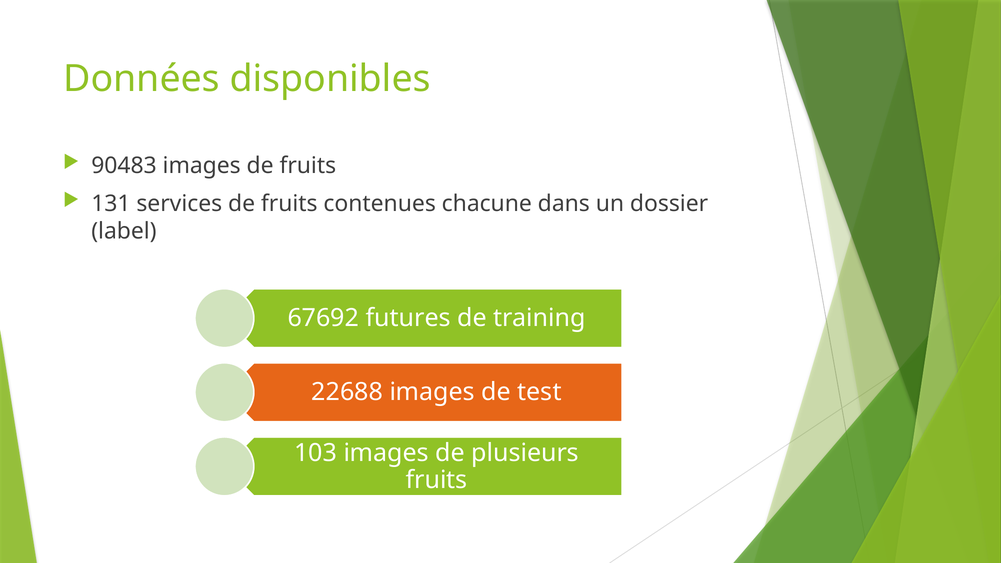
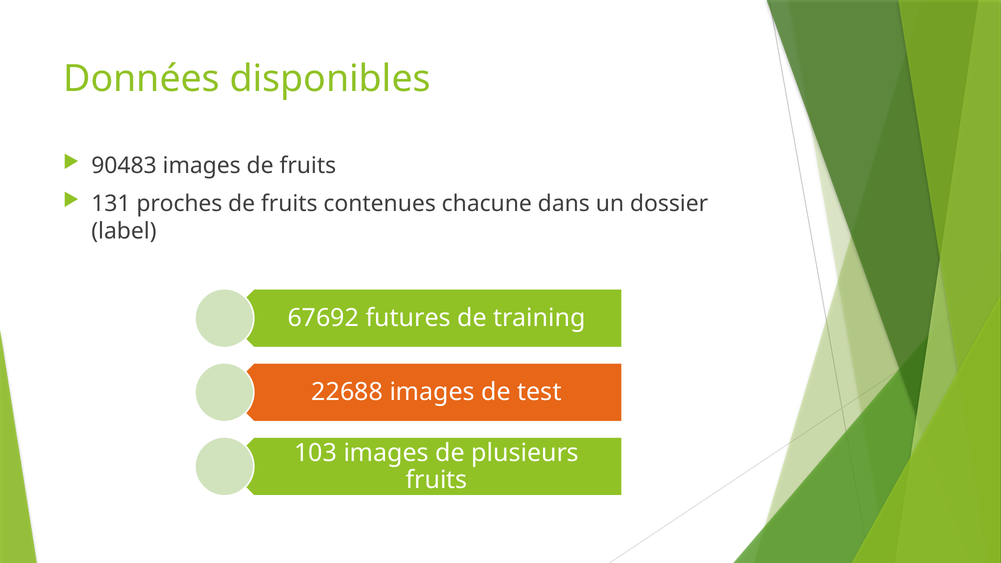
services: services -> proches (179, 204)
